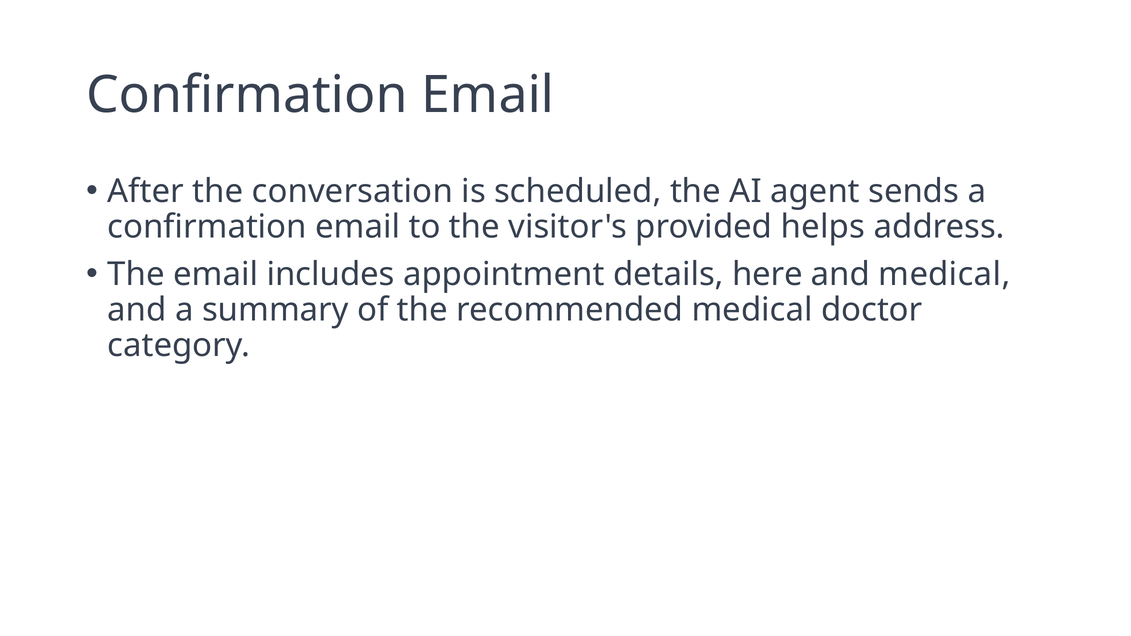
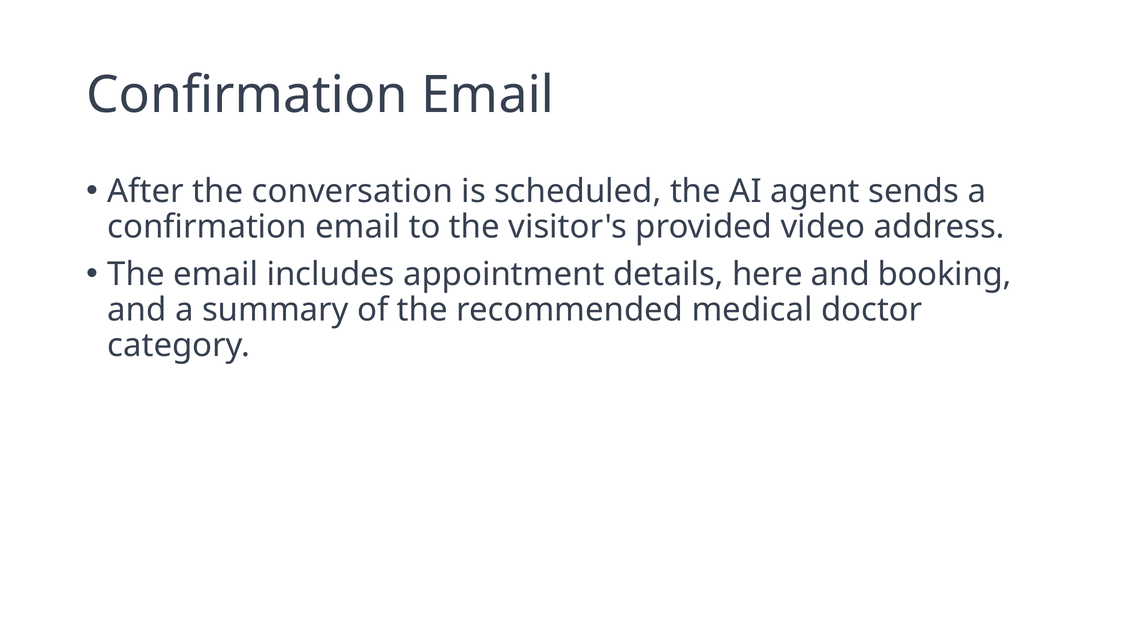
helps: helps -> video (823, 227)
and medical: medical -> booking (945, 274)
